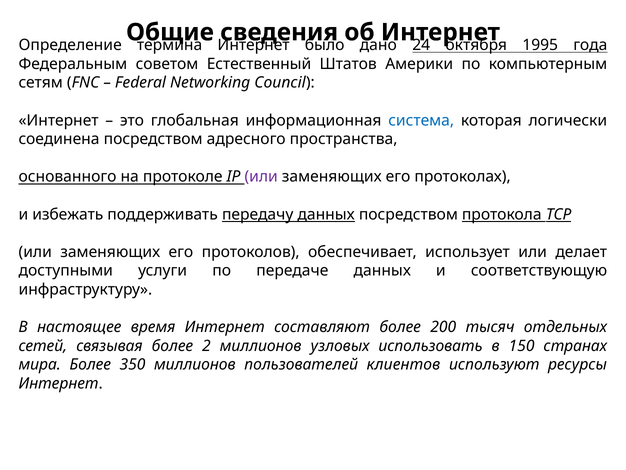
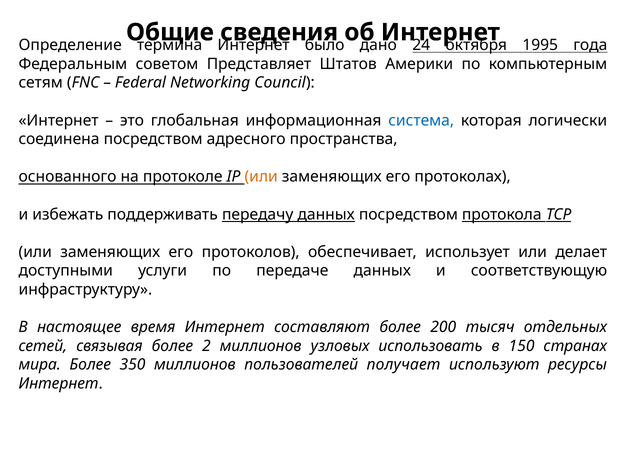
Естественный: Естественный -> Представляет (259, 64)
или colour: purple -> orange (261, 177)
клиентов: клиентов -> получает (404, 364)
